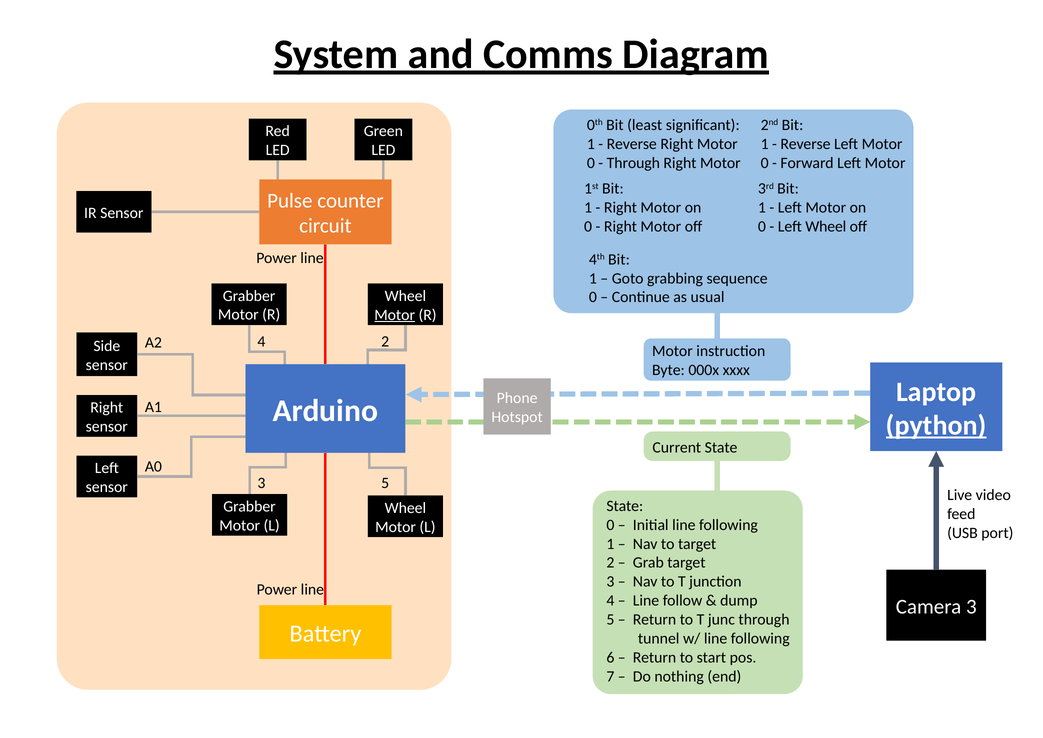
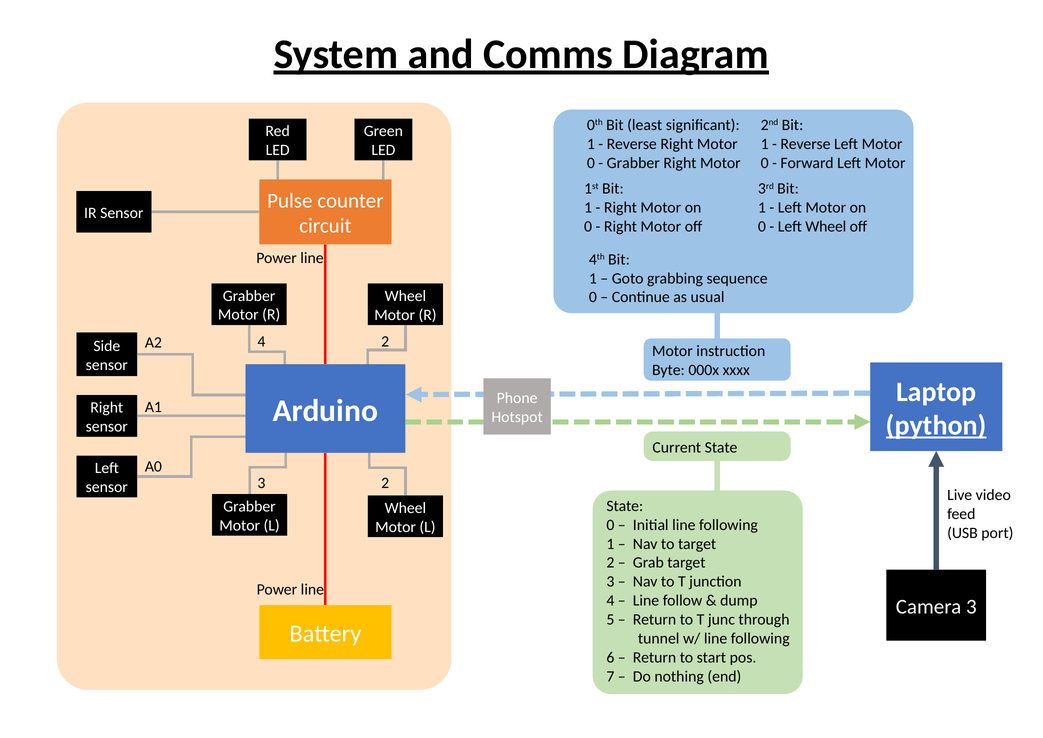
Through: Through -> Grabber (633, 163)
Motor underline: present -> none (395, 315)
3 5: 5 -> 2 (385, 483)
